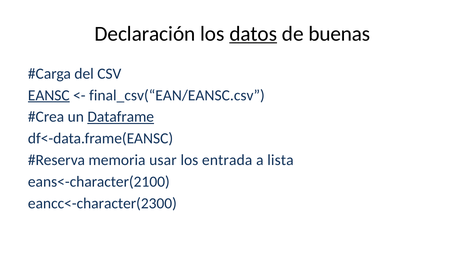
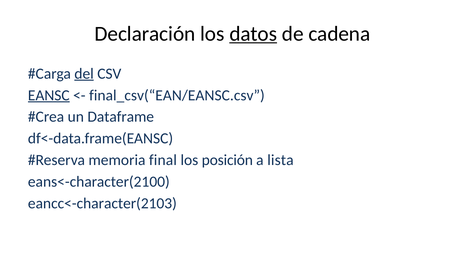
buenas: buenas -> cadena (339, 34)
del underline: none -> present (84, 74)
Dataframe underline: present -> none (121, 117)
usar: usar -> final (163, 161)
entrada: entrada -> posición (227, 161)
eancc<-character(2300: eancc<-character(2300 -> eancc<-character(2103 (102, 204)
